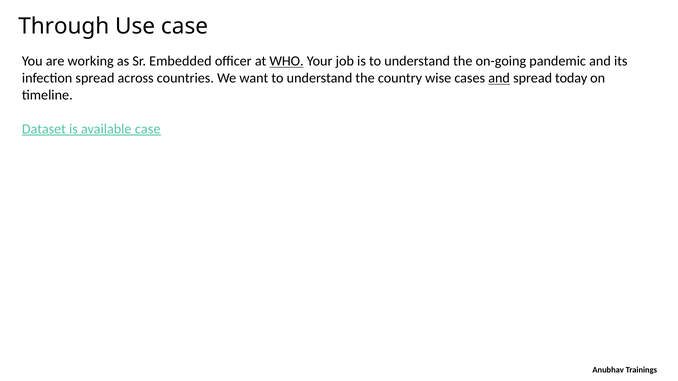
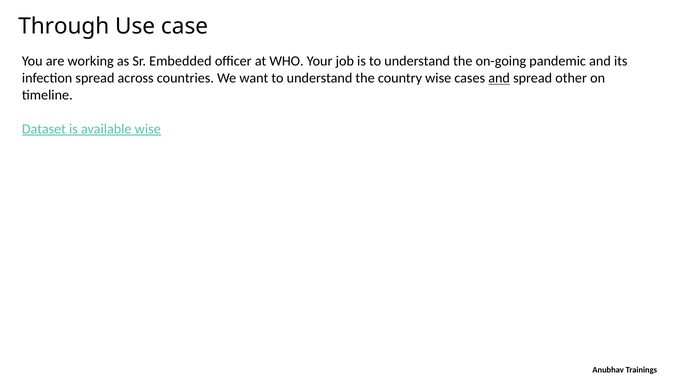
WHO underline: present -> none (287, 61)
today: today -> other (571, 78)
available case: case -> wise (148, 129)
